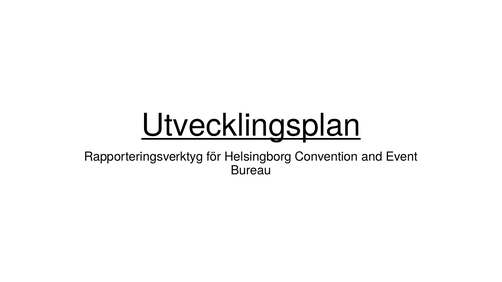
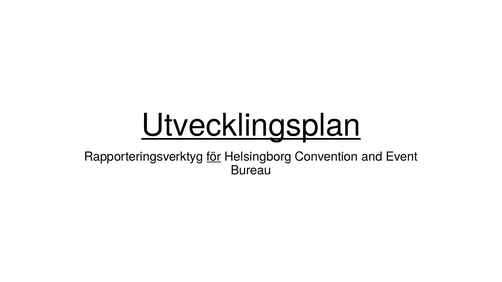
för underline: none -> present (214, 157)
